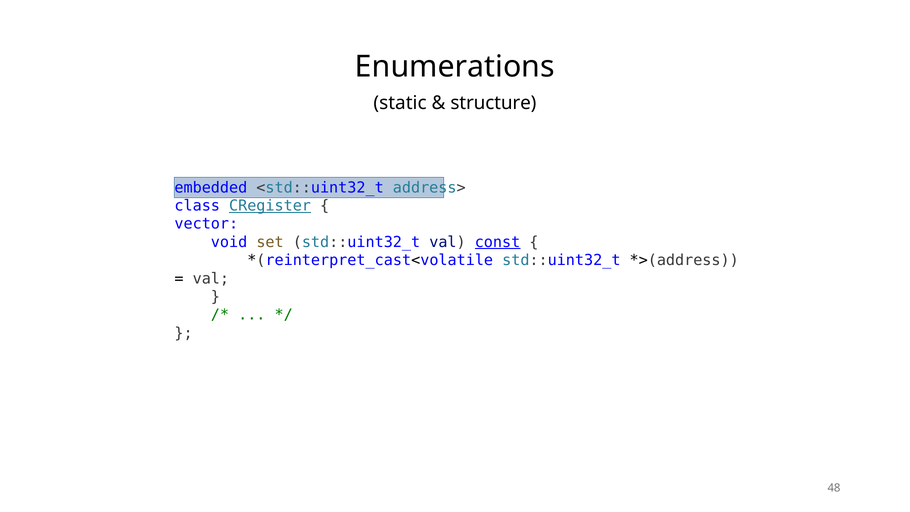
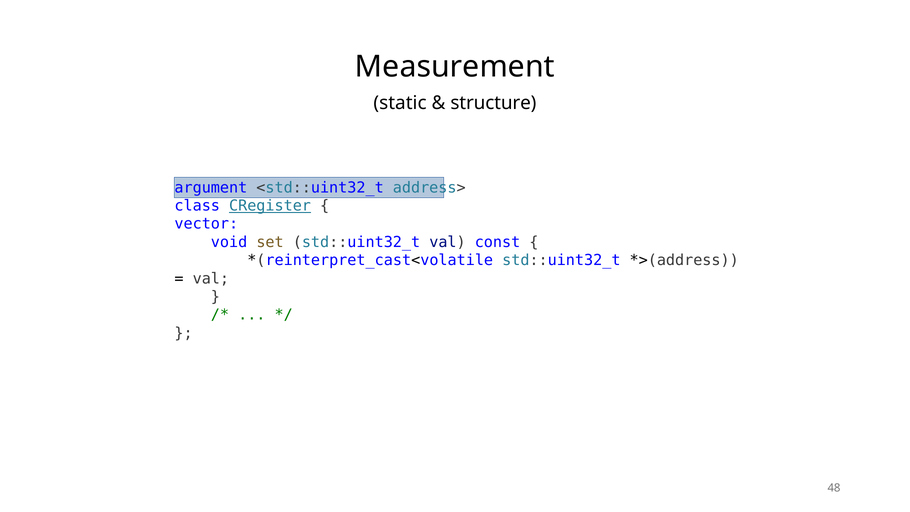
Enumerations: Enumerations -> Measurement (455, 67)
embedded: embedded -> argument (211, 188)
const underline: present -> none (498, 242)
